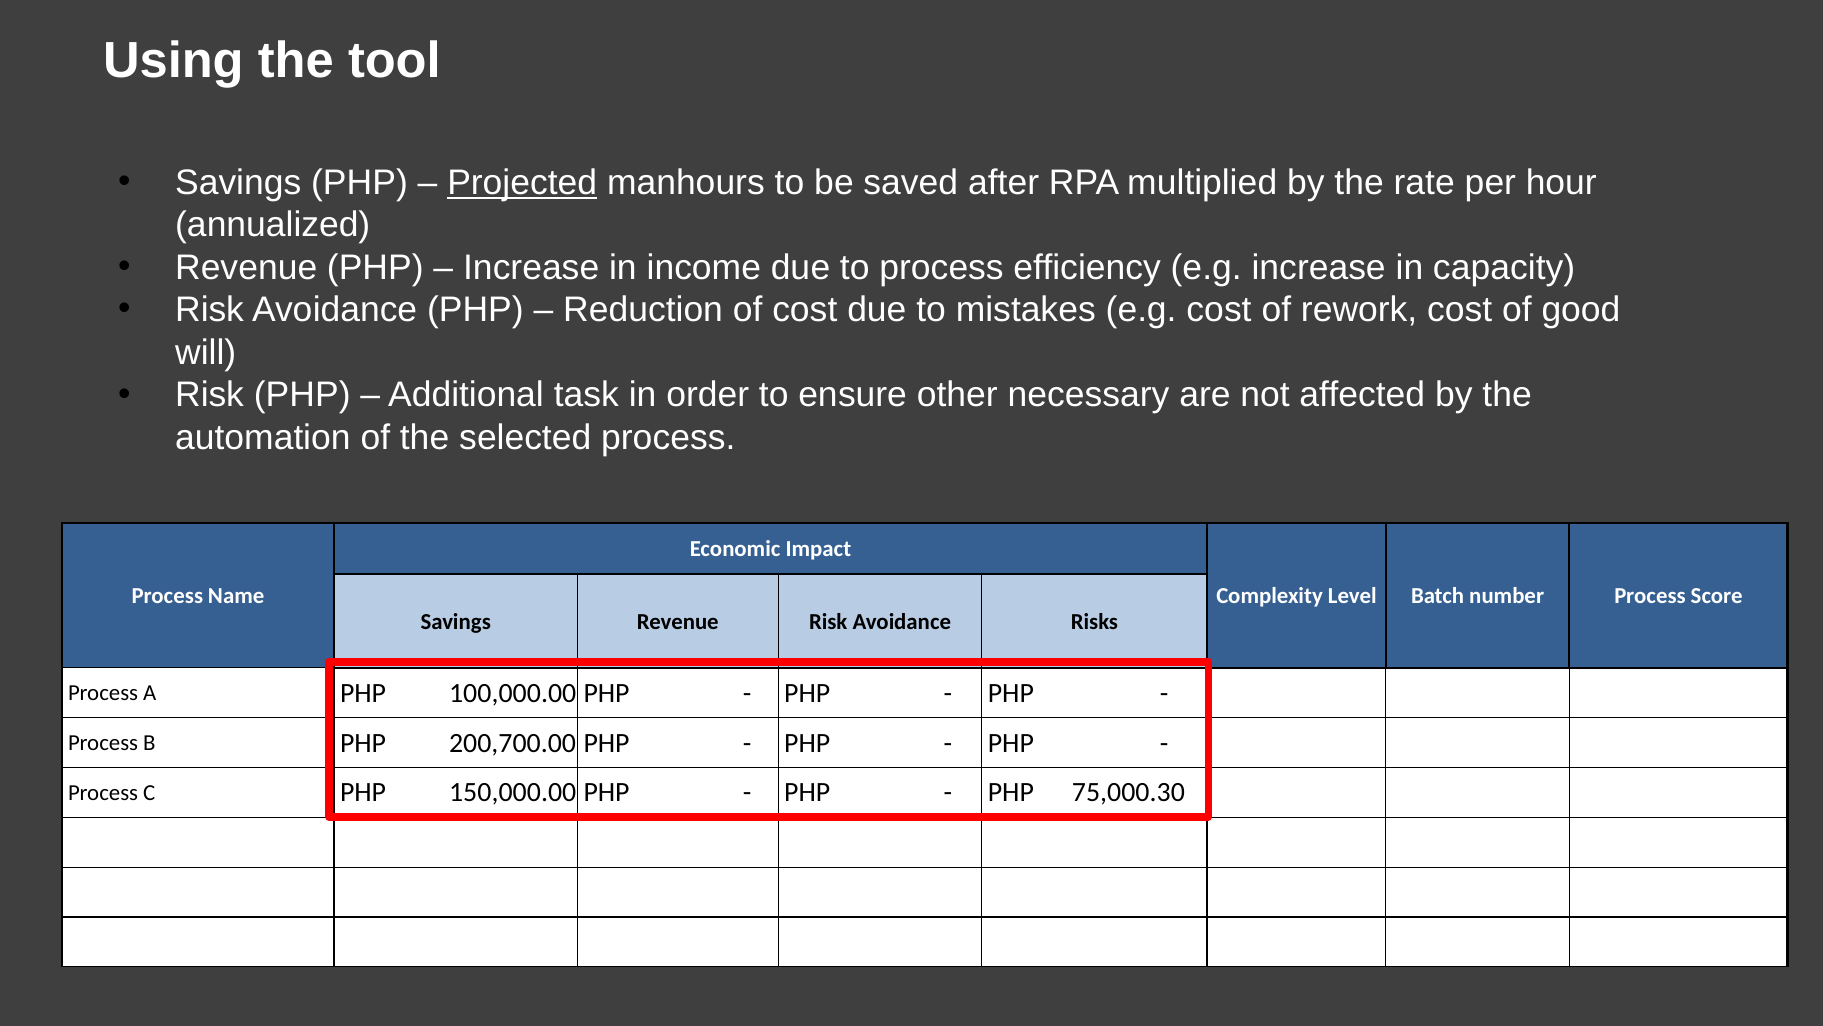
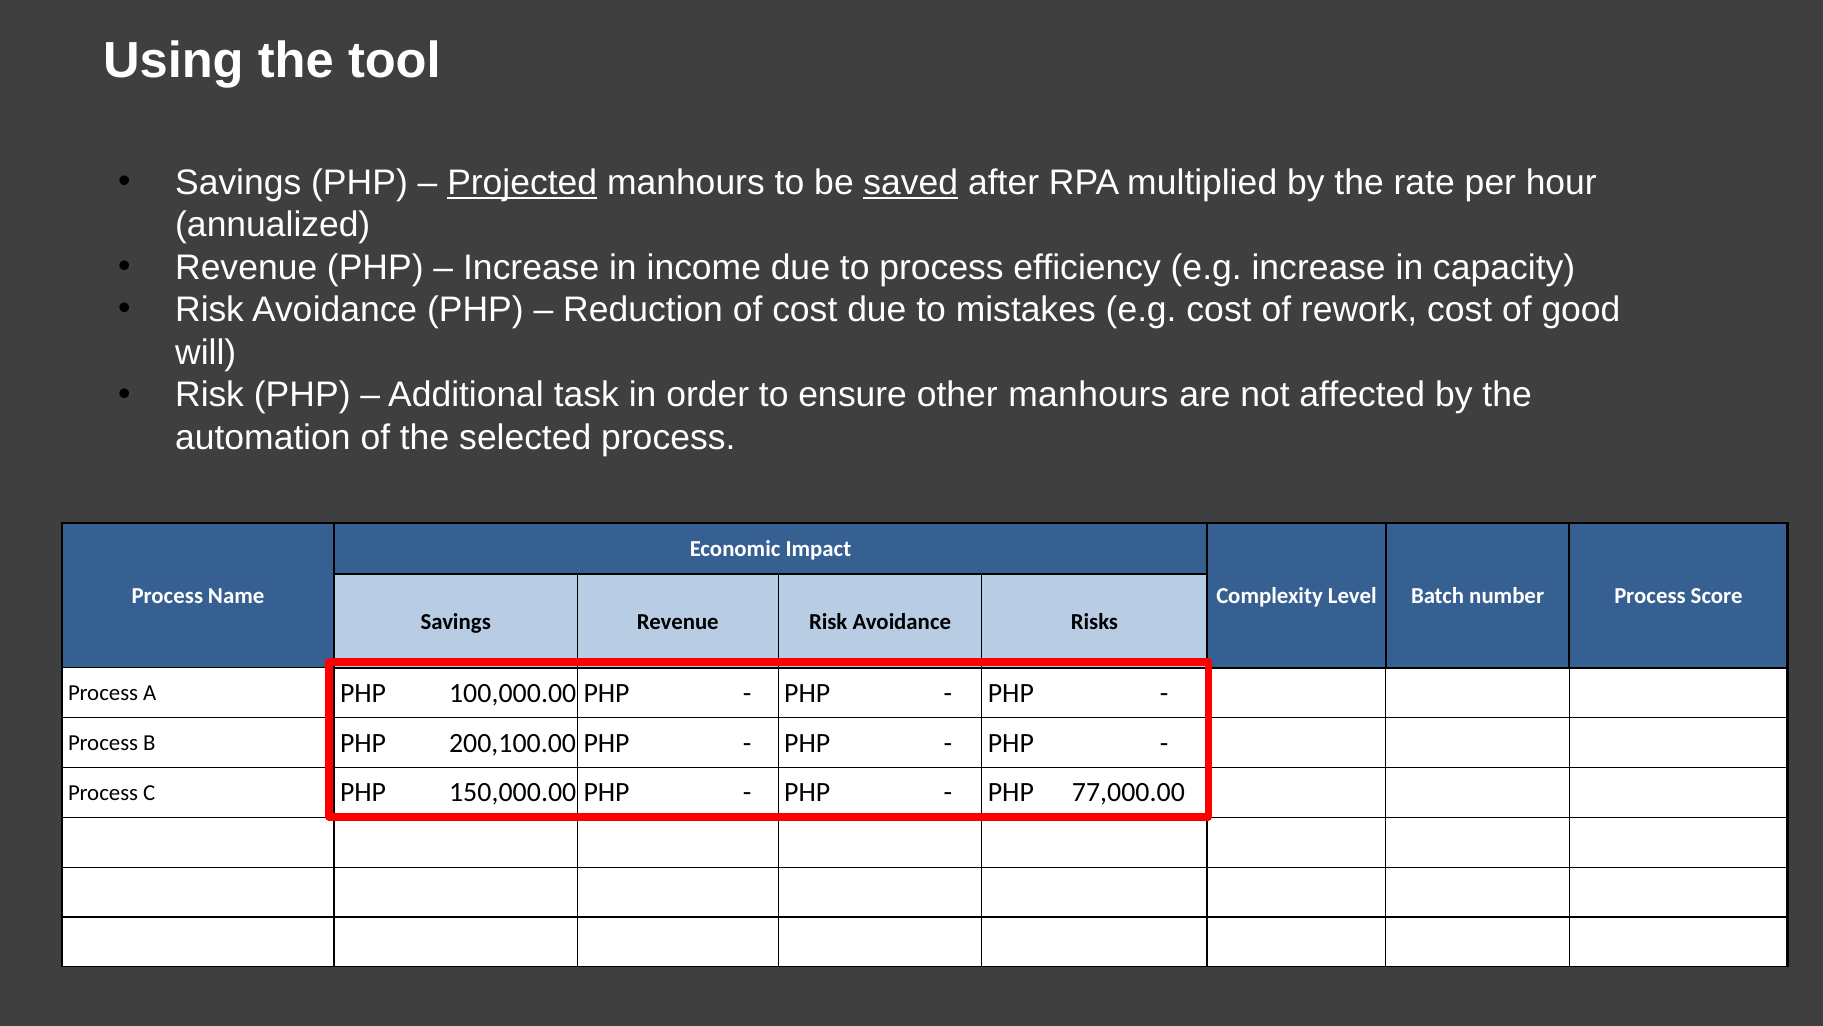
saved underline: none -> present (911, 182)
other necessary: necessary -> manhours (1088, 395)
200,700.00: 200,700.00 -> 200,100.00 (513, 743)
75,000.30: 75,000.30 -> 77,000.00 (1128, 792)
